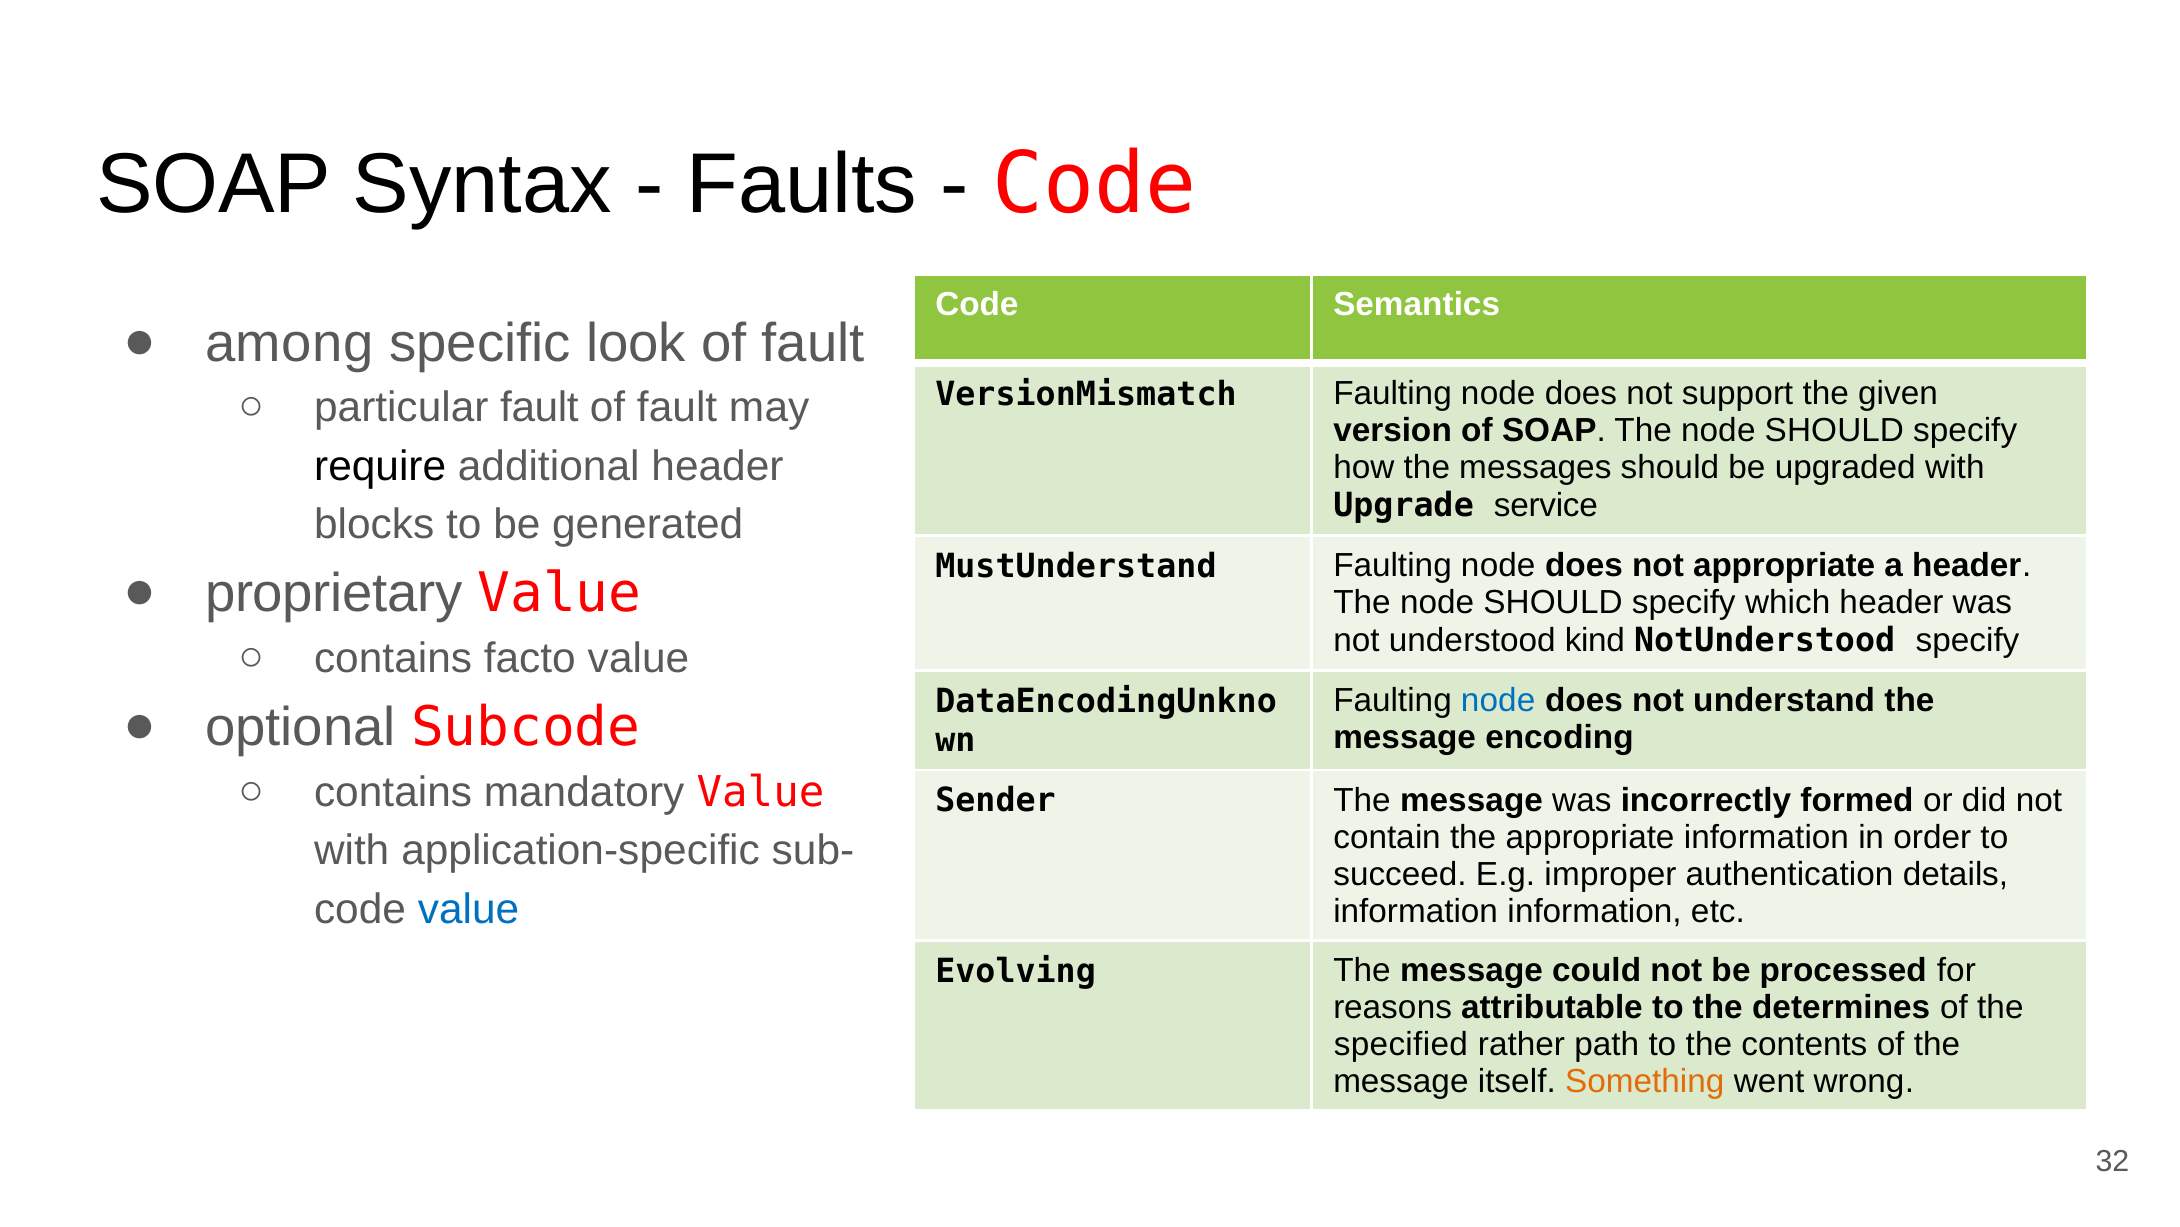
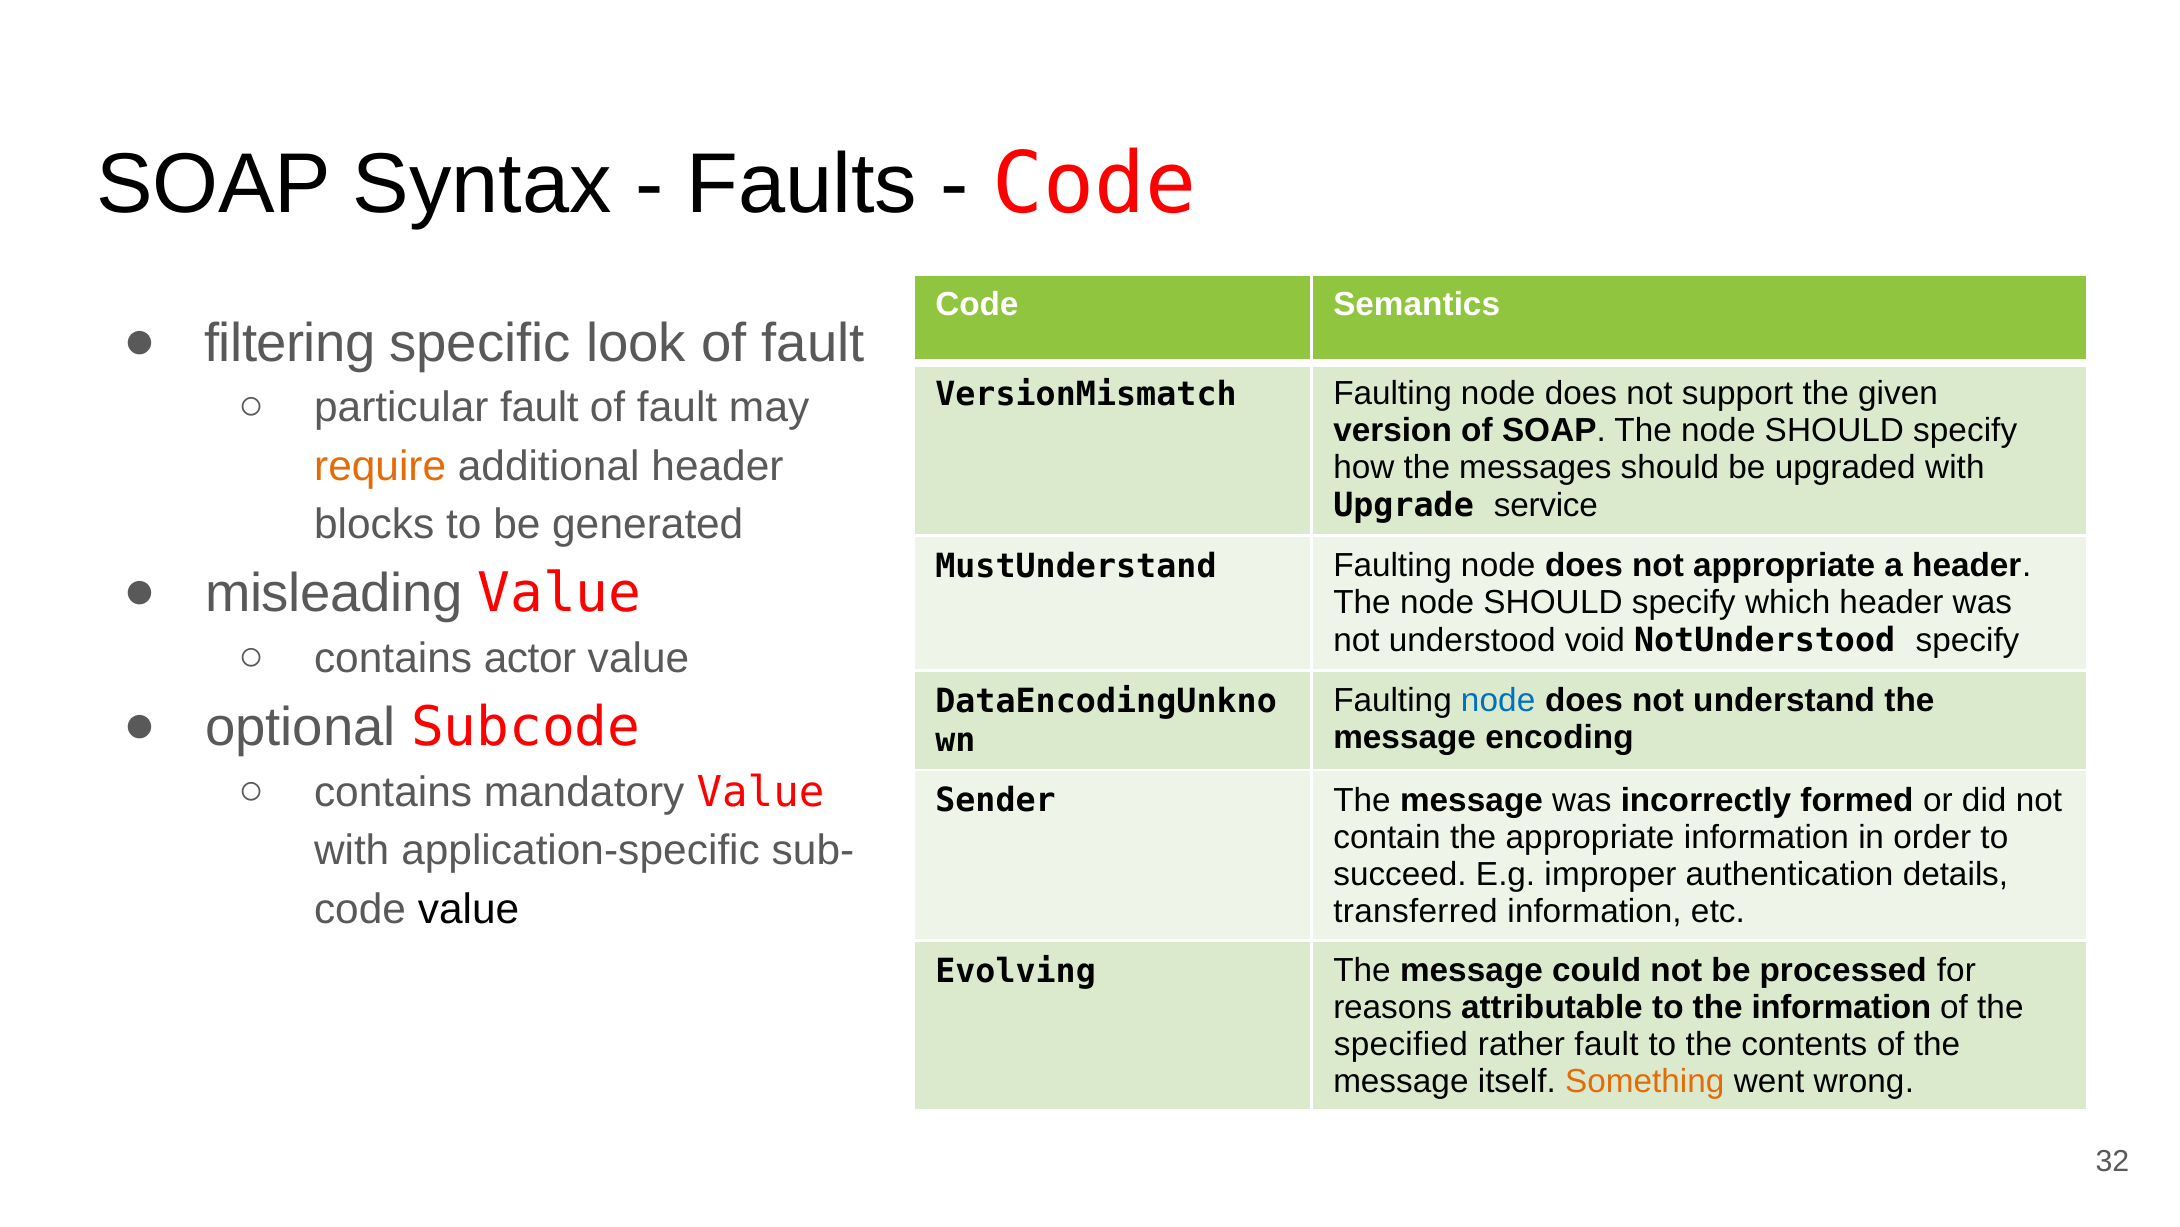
among: among -> filtering (290, 343)
require colour: black -> orange (380, 466)
proprietary: proprietary -> misleading (334, 593)
kind: kind -> void (1595, 640)
facto: facto -> actor (530, 658)
value colour: blue -> black (469, 909)
information: information -> transferred (1416, 911)
the determines: determines -> information (1841, 1007)
rather path: path -> fault (1607, 1044)
